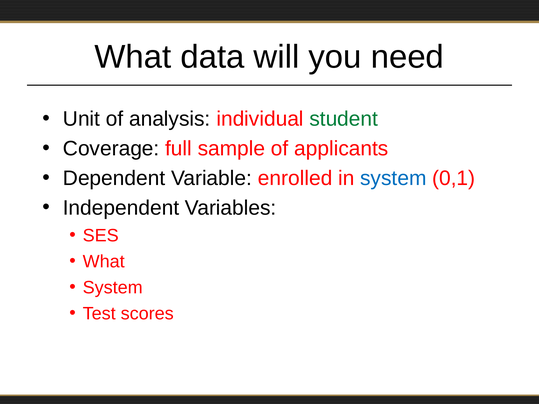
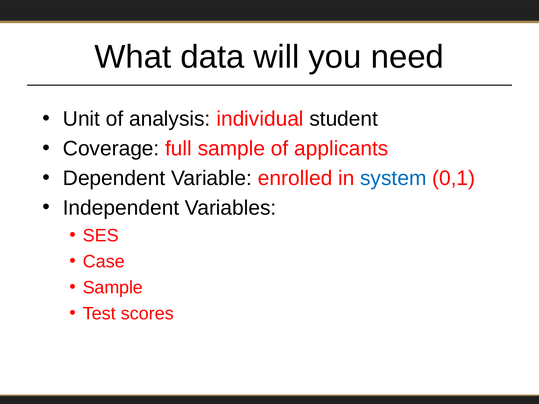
student colour: green -> black (344, 119)
What: What -> Case (104, 262)
System: System -> Sample (113, 288)
